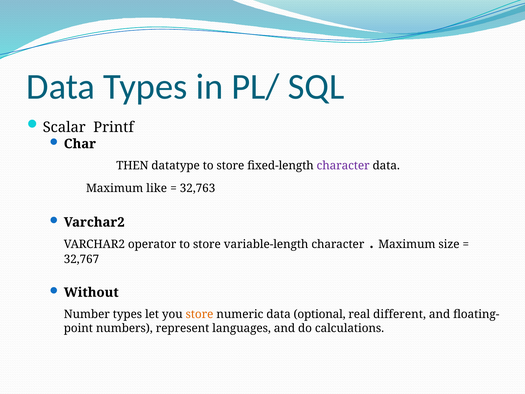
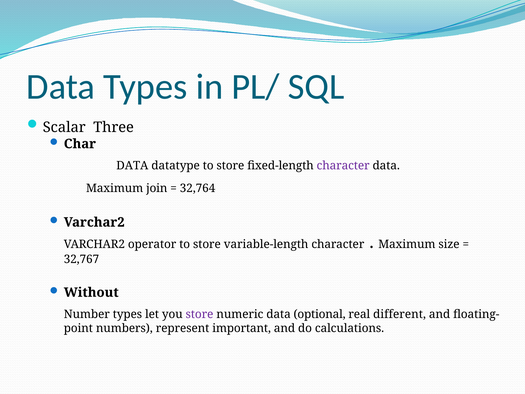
Printf: Printf -> Three (114, 127)
THEN: THEN -> DATA (132, 166)
like: like -> join (157, 188)
32,763: 32,763 -> 32,764 (198, 188)
store colour: orange -> purple (200, 314)
languages: languages -> important (242, 328)
